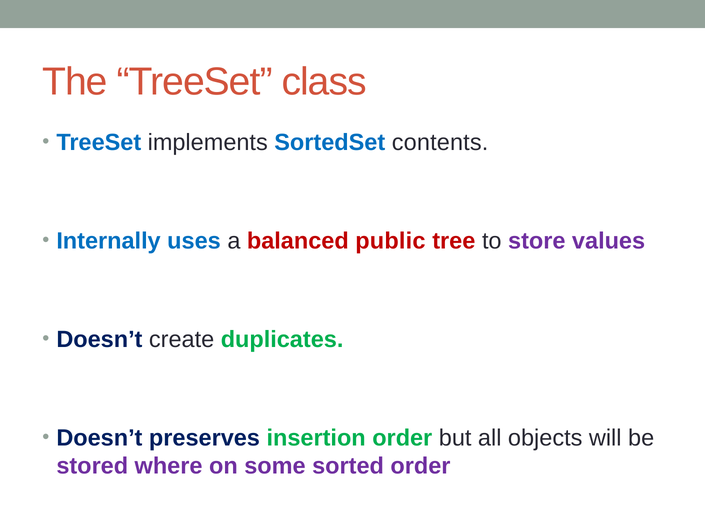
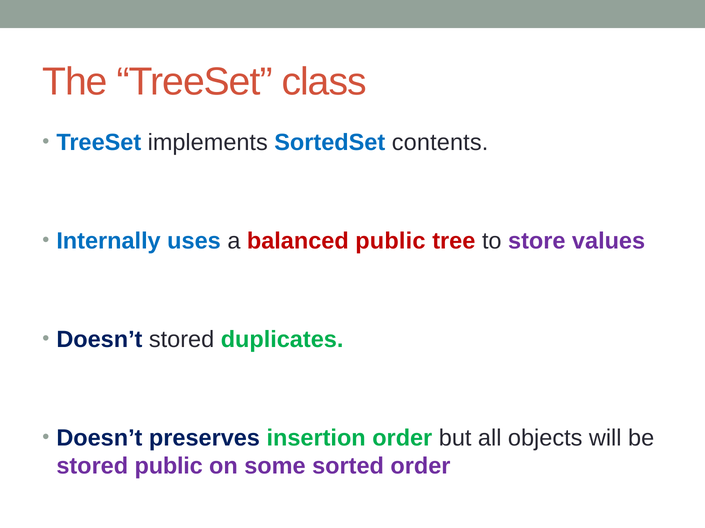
Doesn’t create: create -> stored (182, 340)
stored where: where -> public (169, 467)
